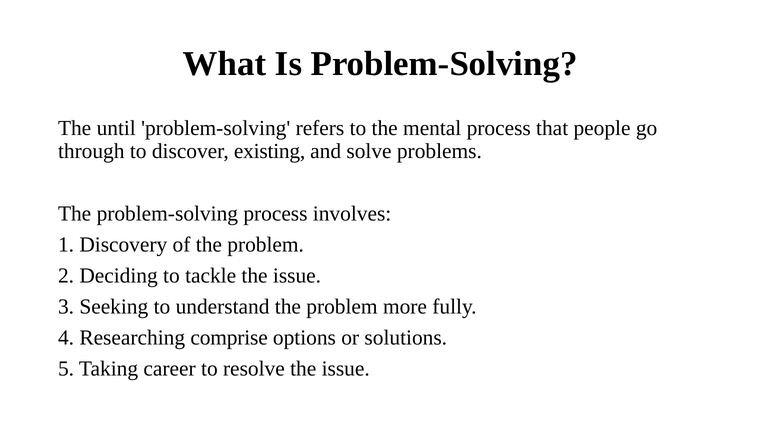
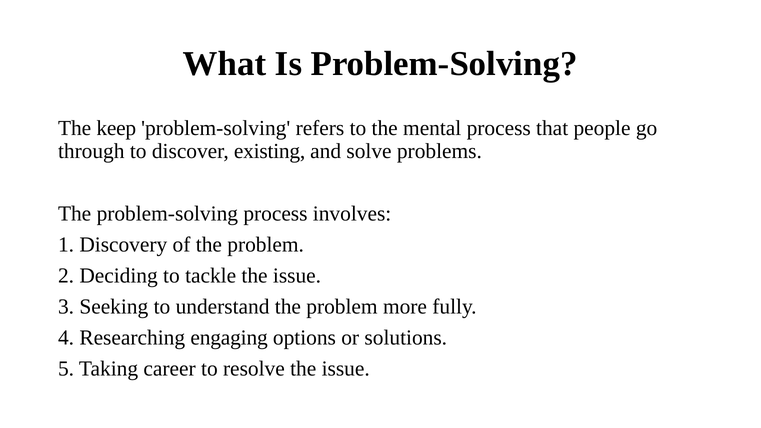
until: until -> keep (116, 128)
comprise: comprise -> engaging (229, 338)
